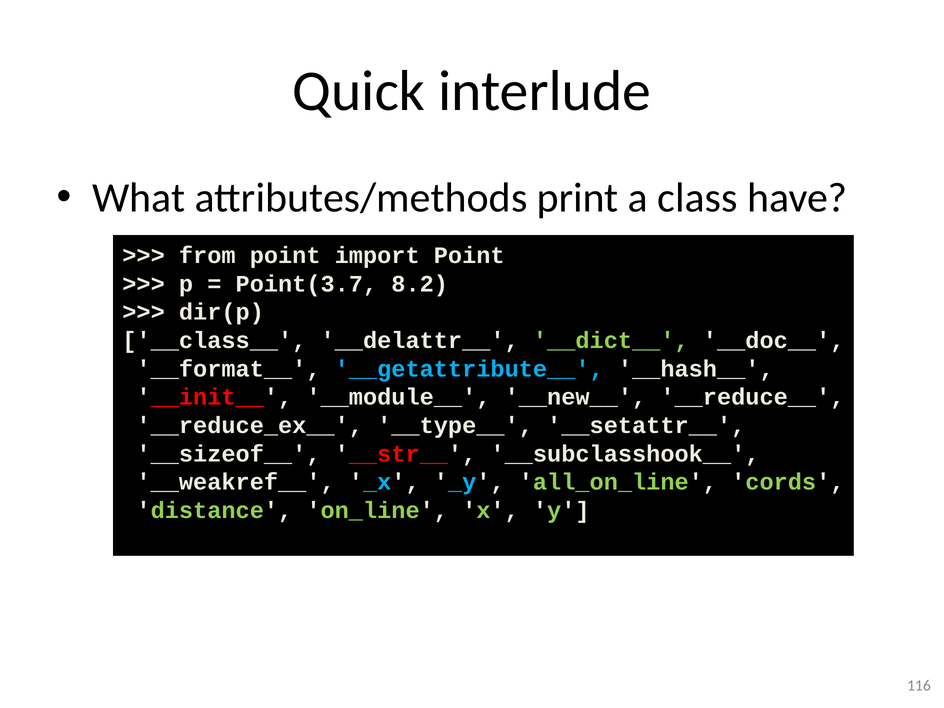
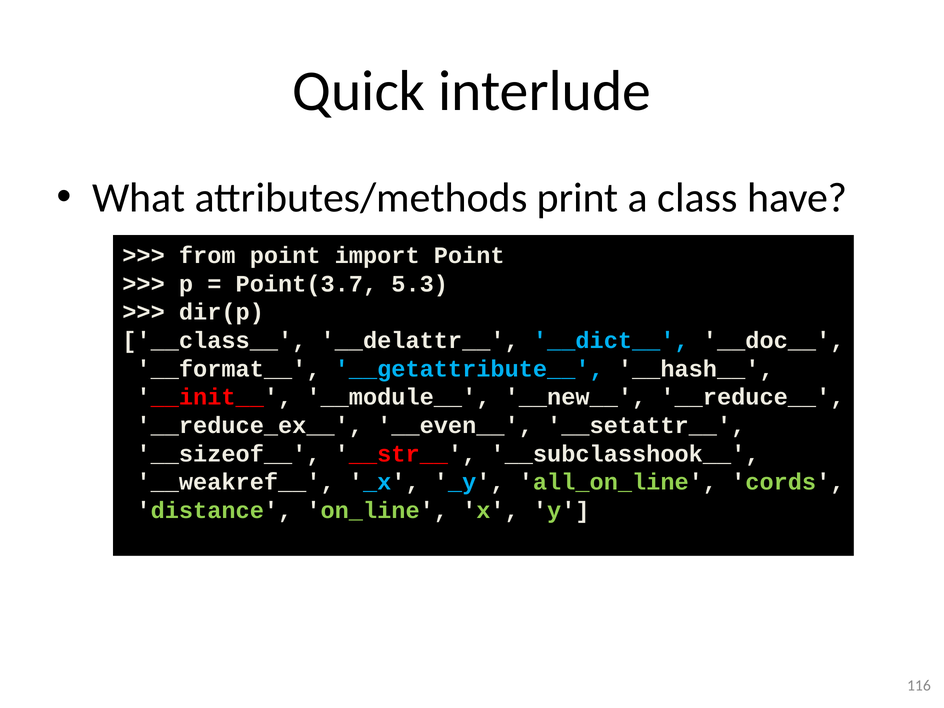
8.2: 8.2 -> 5.3 (420, 284)
__dict__ colour: light green -> light blue (611, 340)
__type__: __type__ -> __even__ (455, 425)
